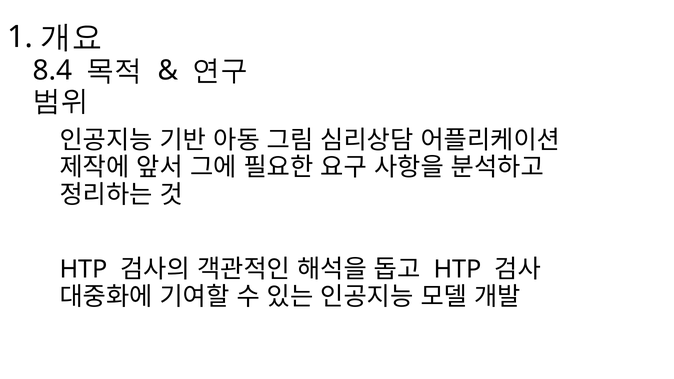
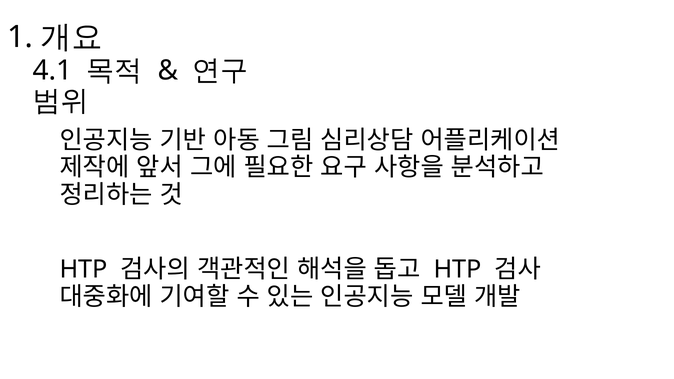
8.4: 8.4 -> 4.1 (53, 71)
